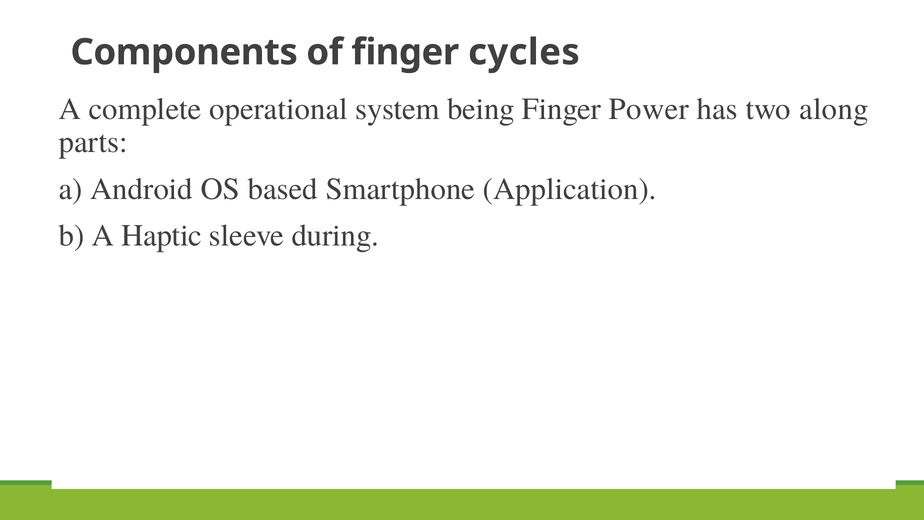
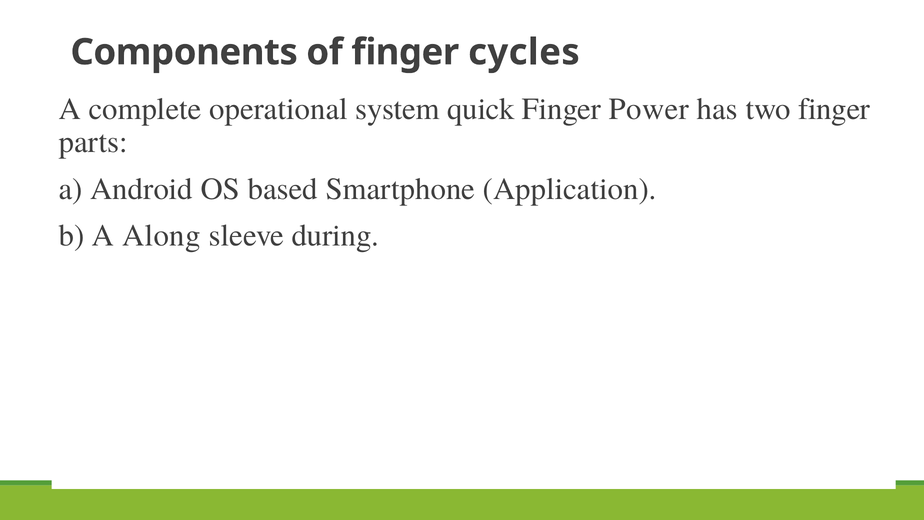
being: being -> quick (481, 109)
two along: along -> finger (834, 109)
Haptic: Haptic -> Along (161, 236)
